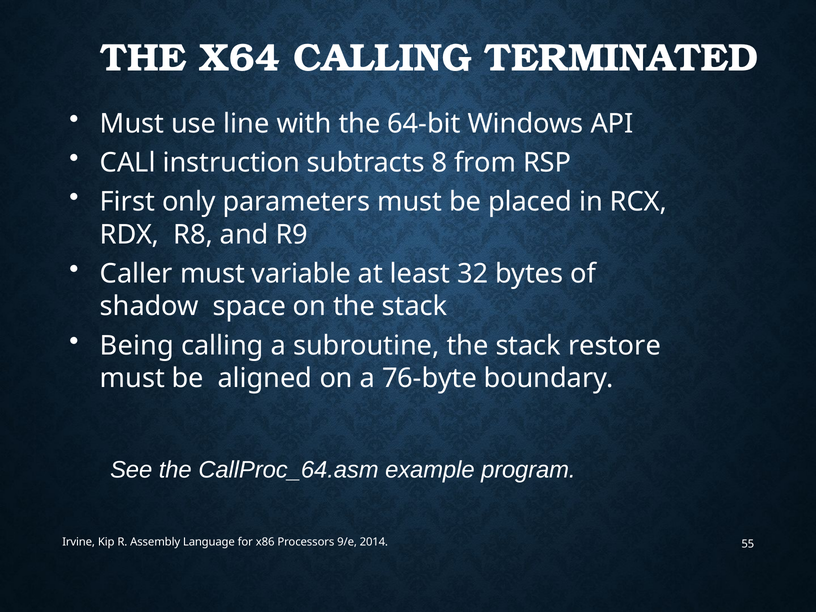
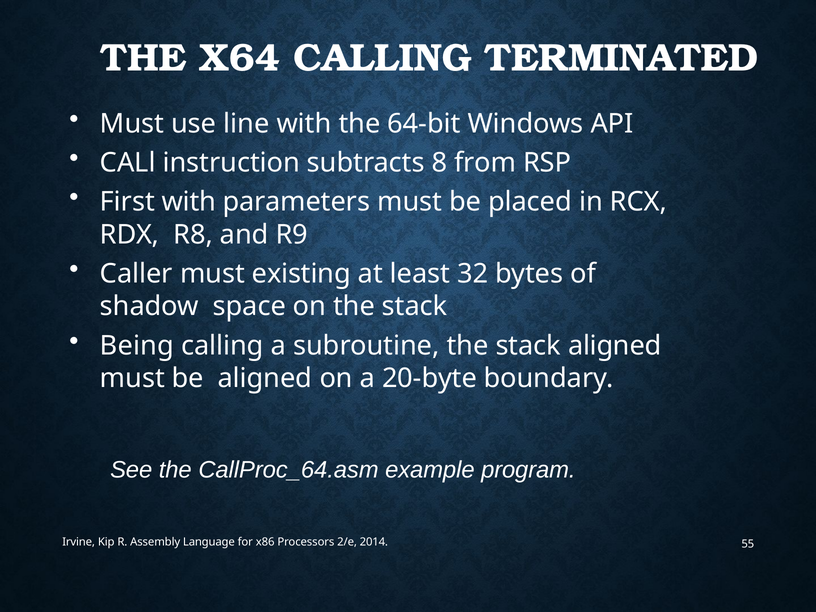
First only: only -> with (189, 202)
variable: variable -> existing (301, 274)
stack restore: restore -> aligned (615, 346)
76-byte: 76-byte -> 20-byte (429, 378)
9/e: 9/e -> 2/e (347, 542)
